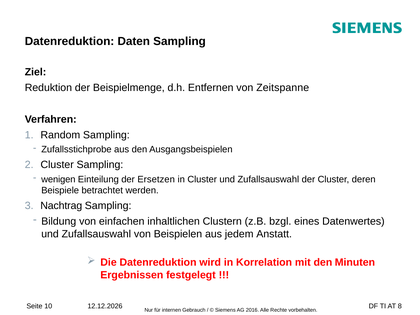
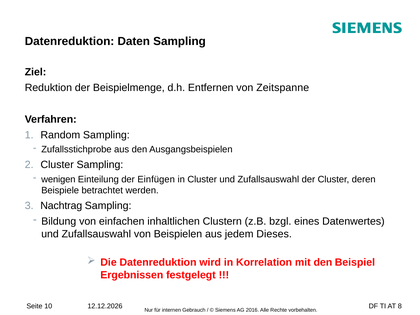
Ersetzen: Ersetzen -> Einfügen (156, 179)
Anstatt: Anstatt -> Dieses (274, 234)
Minuten: Minuten -> Beispiel (355, 262)
